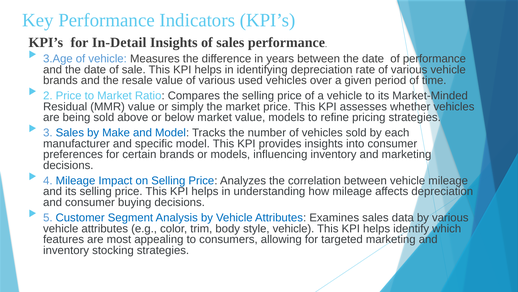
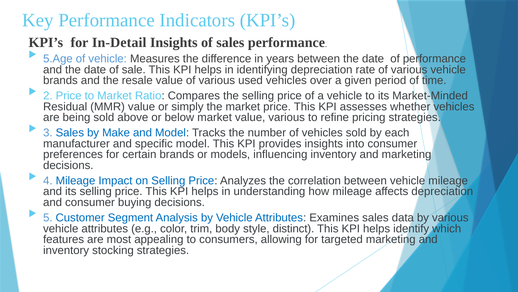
3.Age: 3.Age -> 5.Age (58, 59)
value models: models -> various (287, 117)
style vehicle: vehicle -> distinct (293, 228)
